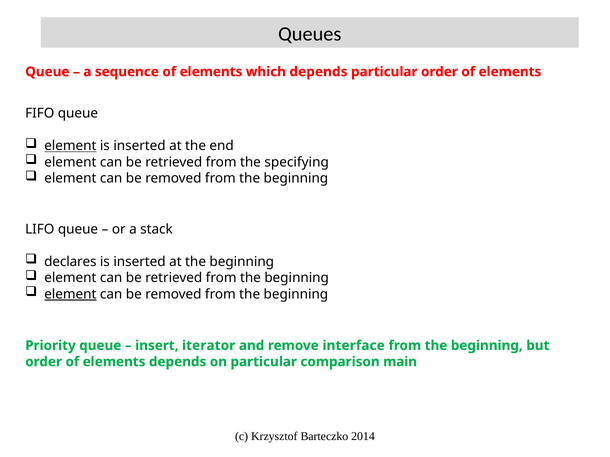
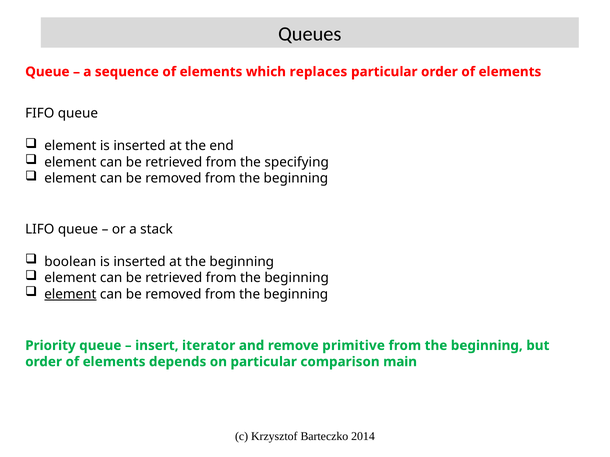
which depends: depends -> replaces (318, 72)
element underline: present -> none (70, 146)
declares: declares -> boolean (70, 262)
interface: interface -> primitive (354, 346)
